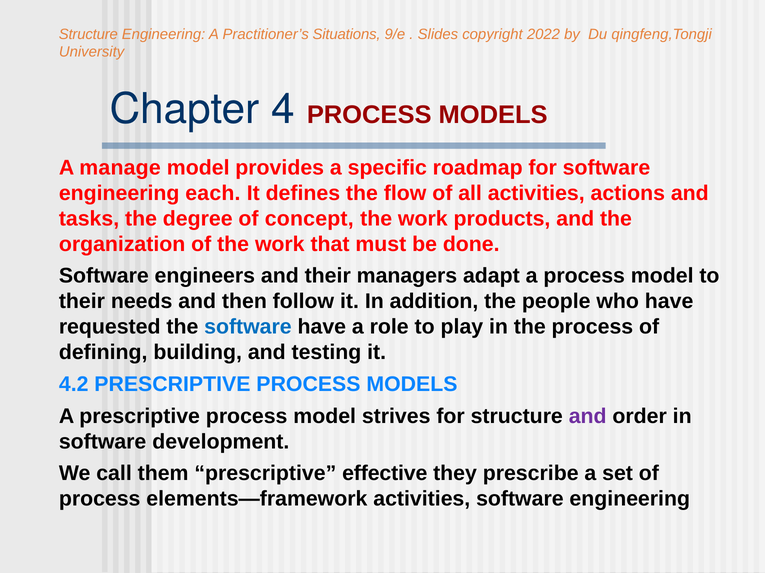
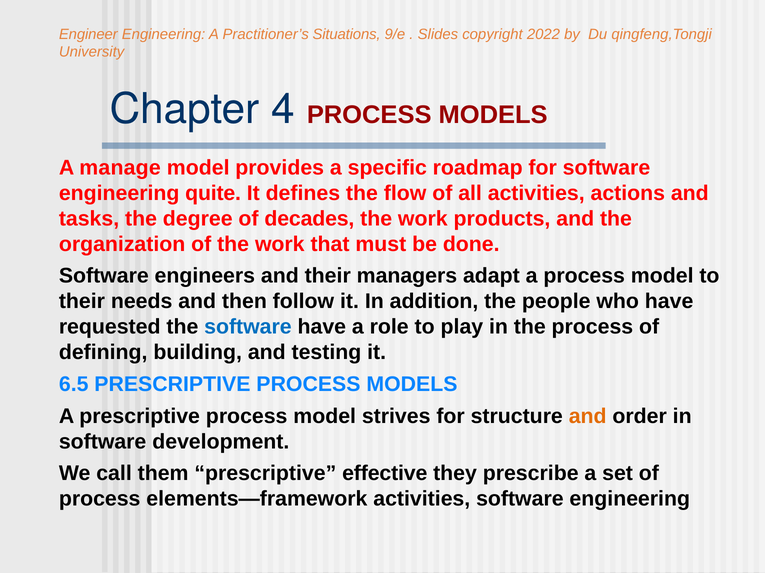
Structure: Structure -> Engineer (88, 34)
each: each -> quite (213, 193)
concept: concept -> decades (309, 219)
4.2: 4.2 -> 6.5 (74, 385)
and colour: purple -> orange (588, 417)
